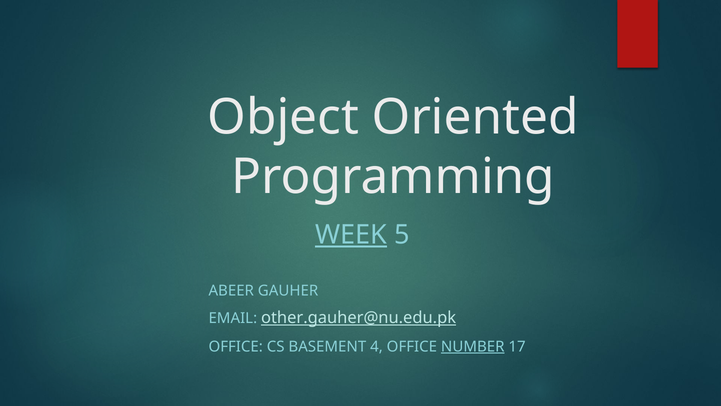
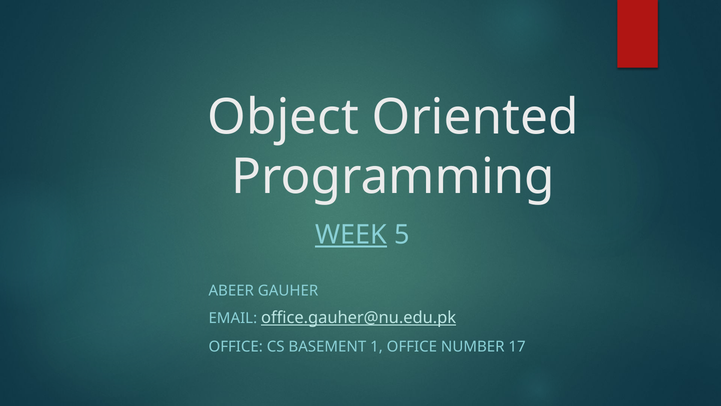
other.gauher@nu.edu.pk: other.gauher@nu.edu.pk -> office.gauher@nu.edu.pk (359, 317)
4: 4 -> 1 (376, 346)
NUMBER underline: present -> none (473, 346)
